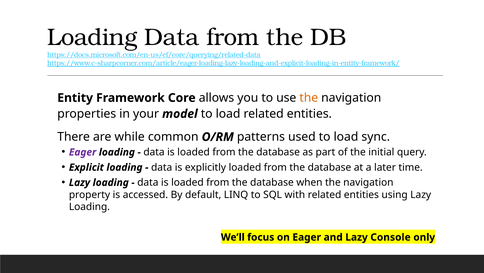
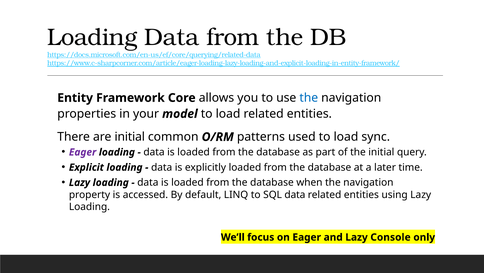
the colour: orange -> blue (309, 98)
are while: while -> initial (130, 137)
SQL with: with -> data (295, 194)
